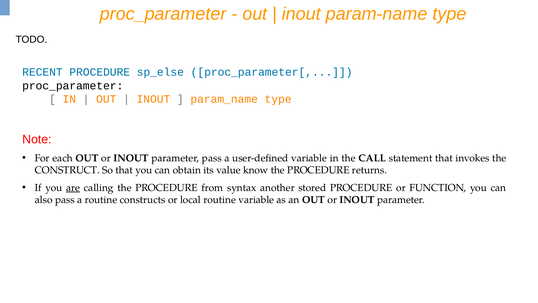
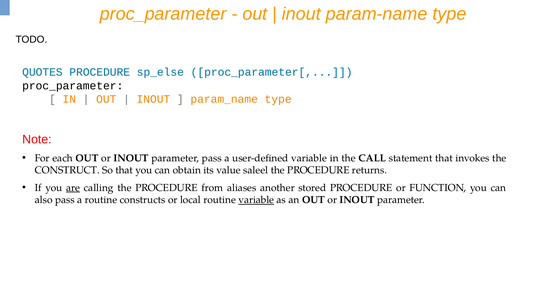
RECENT: RECENT -> QUOTES (42, 72)
know: know -> saleel (256, 170)
syntax: syntax -> aliases (242, 188)
variable underline: none -> present (256, 200)
